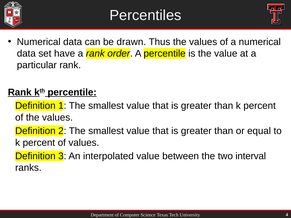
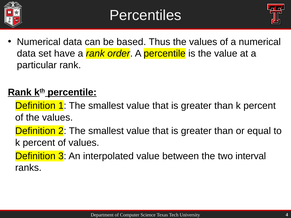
drawn: drawn -> based (131, 42)
